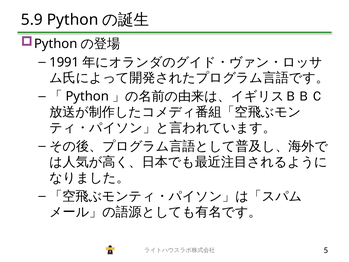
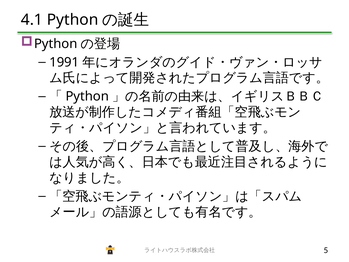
5.9: 5.9 -> 4.1 (32, 20)
